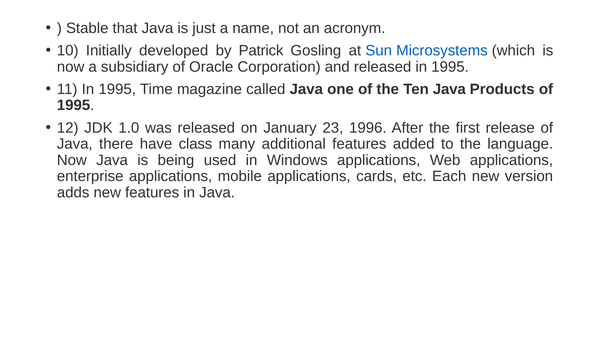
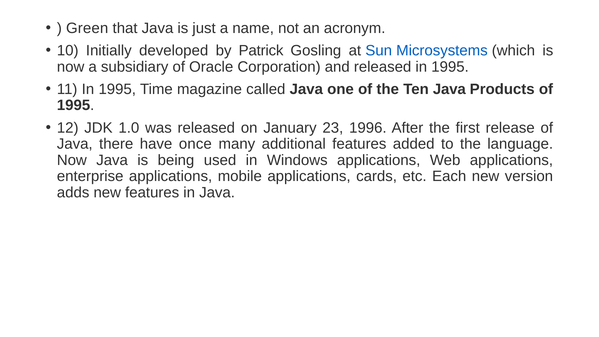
Stable: Stable -> Green (87, 28)
class: class -> once (195, 144)
